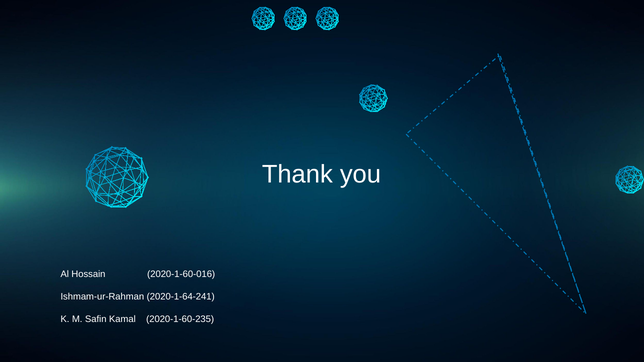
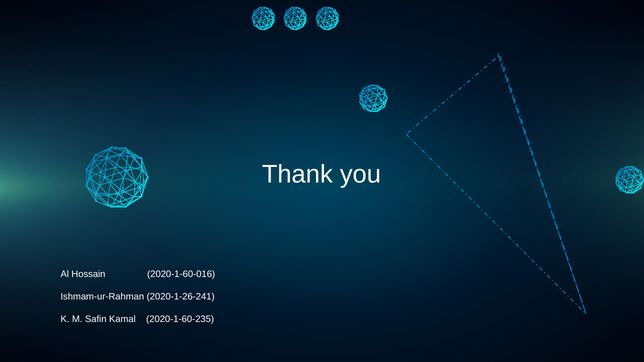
2020-1-64-241: 2020-1-64-241 -> 2020-1-26-241 (181, 297)
